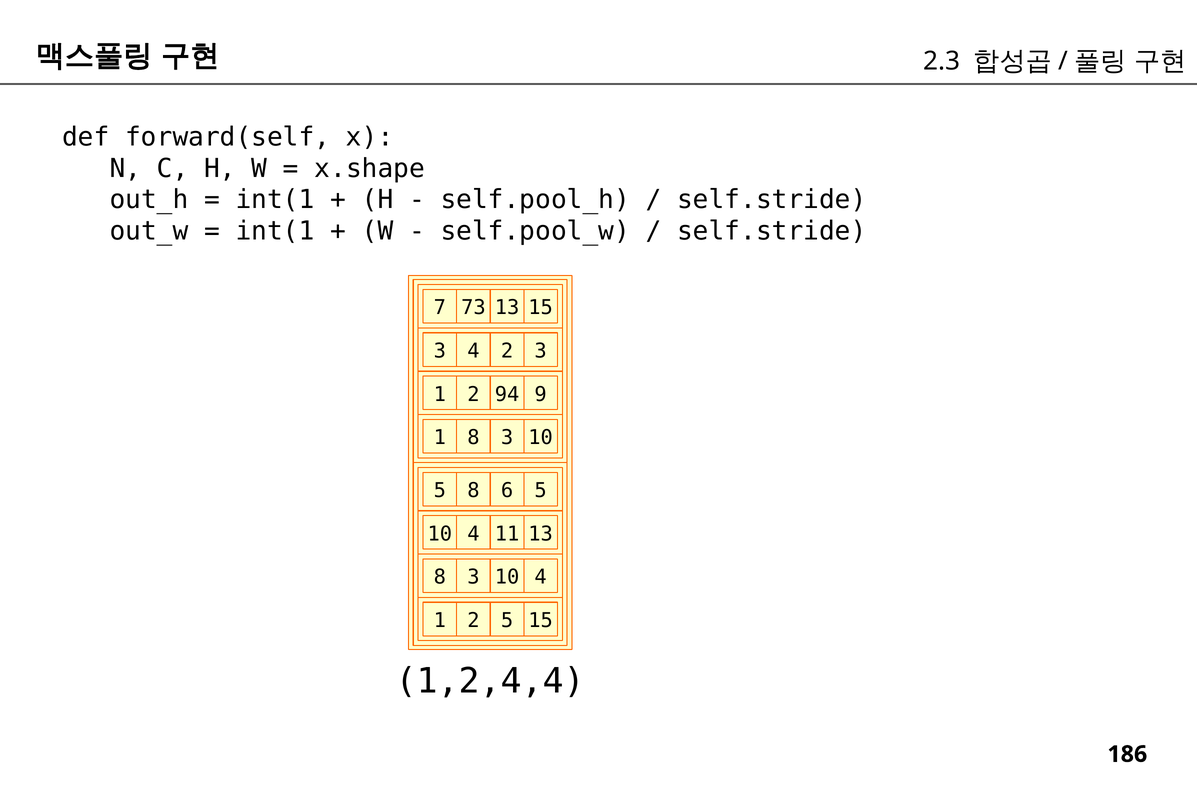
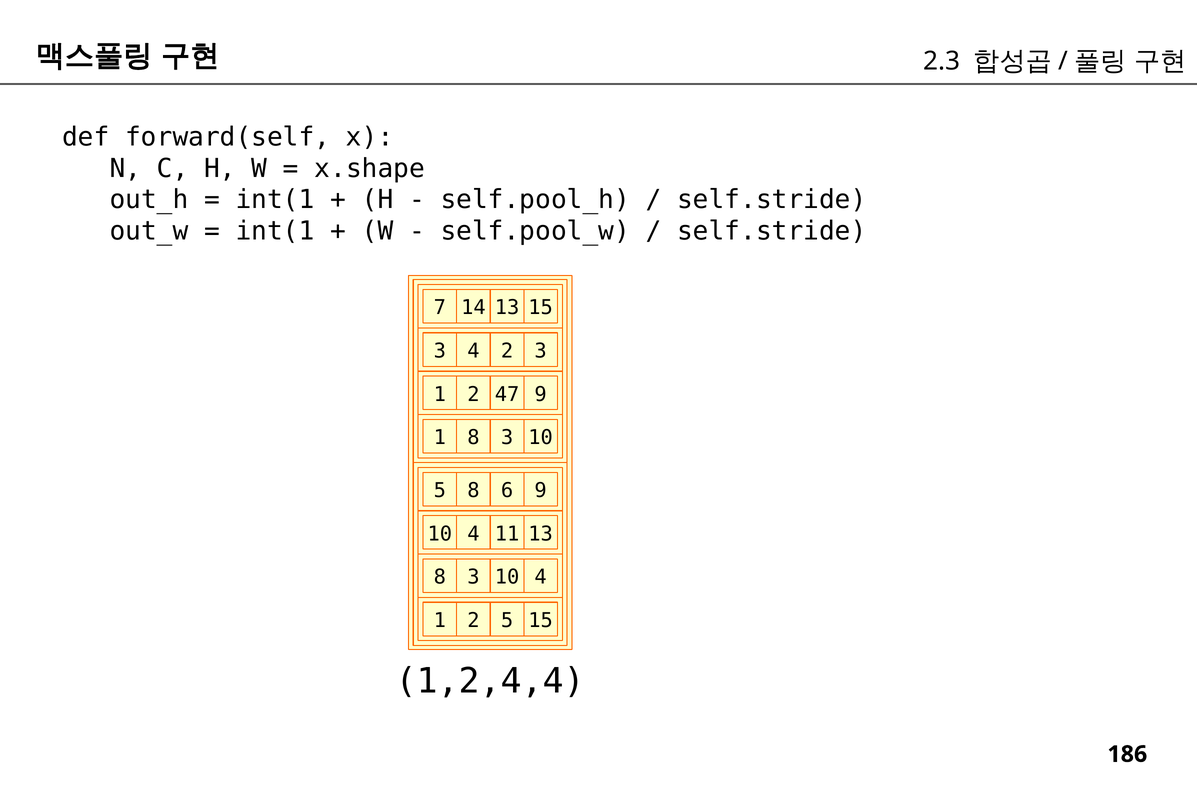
73: 73 -> 14 (473, 308)
94: 94 -> 47 (507, 394)
6 5: 5 -> 9 (541, 491)
